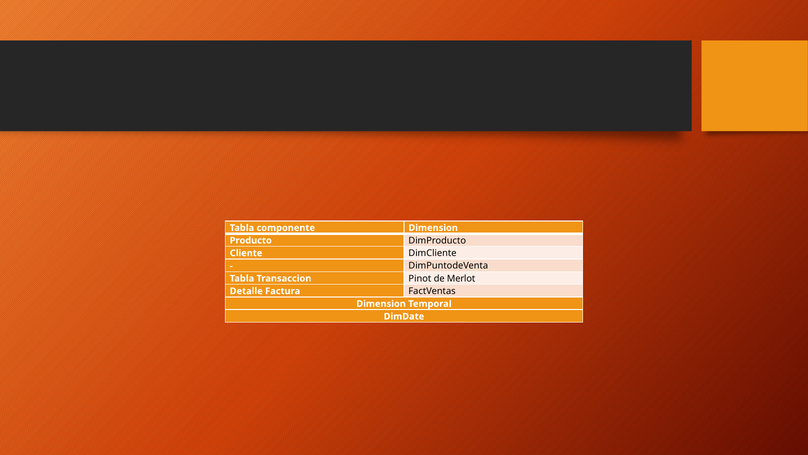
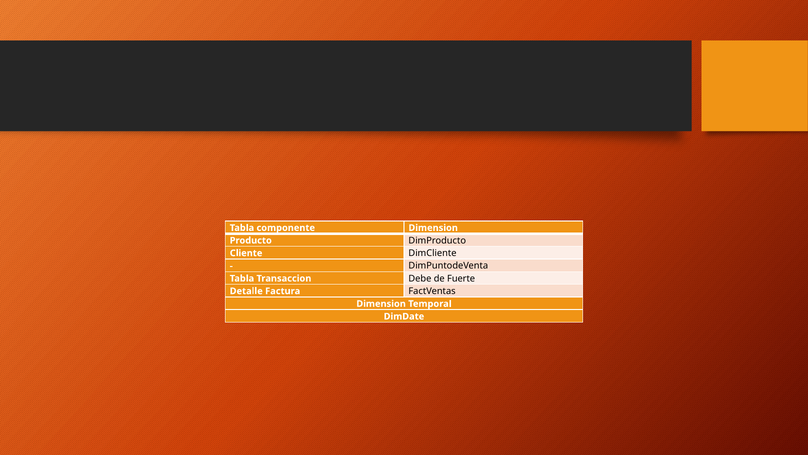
Pinot: Pinot -> Debe (420, 278)
Merlot: Merlot -> Fuerte (461, 278)
